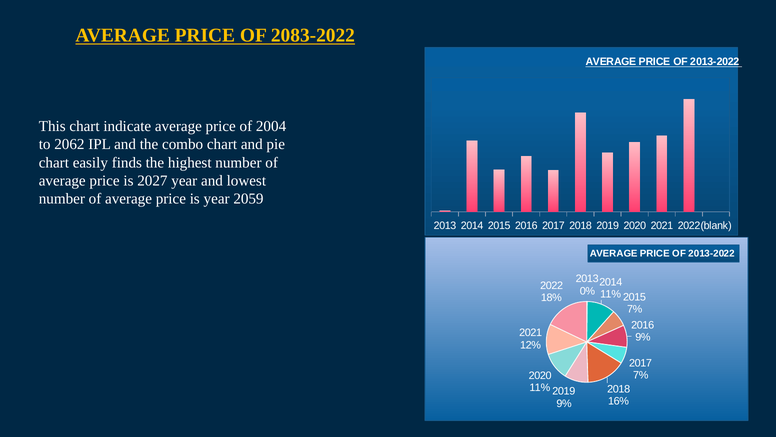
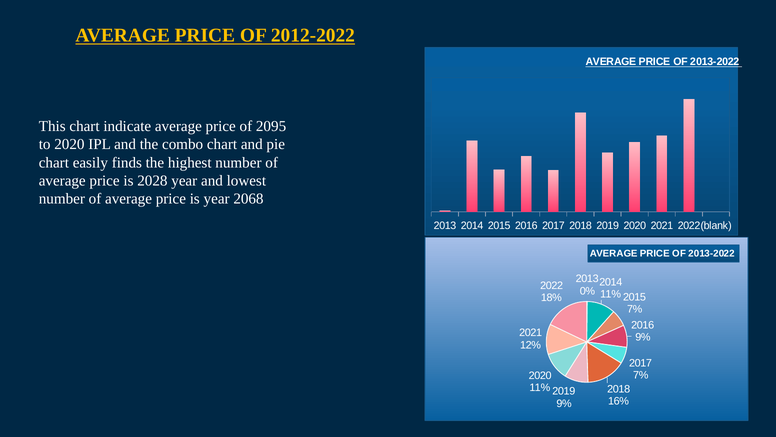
2083-2022: 2083-2022 -> 2012-2022 (313, 35)
2004: 2004 -> 2095 (271, 126)
to 2062: 2062 -> 2020 (69, 144)
2027: 2027 -> 2028 (152, 180)
2059: 2059 -> 2068 (248, 199)
